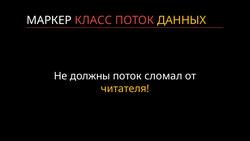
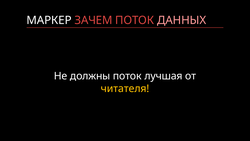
КЛАСС: КЛАСС -> ЗАЧЕМ (93, 20)
ДАННЫХ colour: yellow -> pink (182, 20)
сломал: сломал -> лучшая (163, 76)
